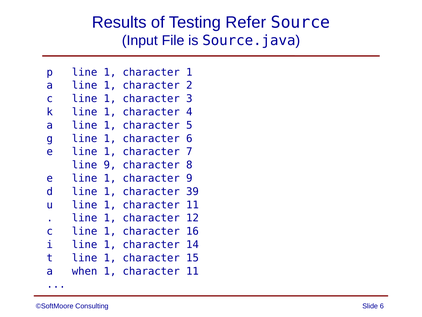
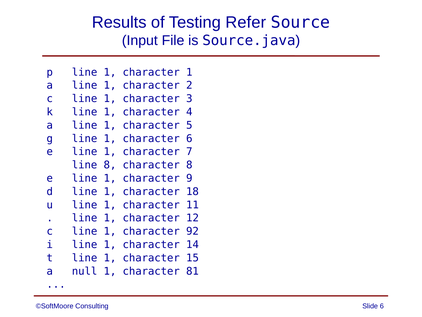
line 9: 9 -> 8 (110, 165)
39: 39 -> 18 (192, 191)
16: 16 -> 92 (192, 231)
when: when -> null (85, 271)
11: 11 -> 81 (192, 271)
